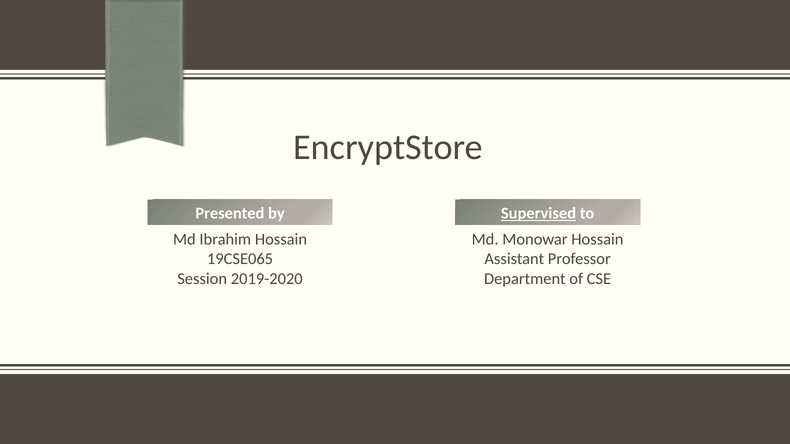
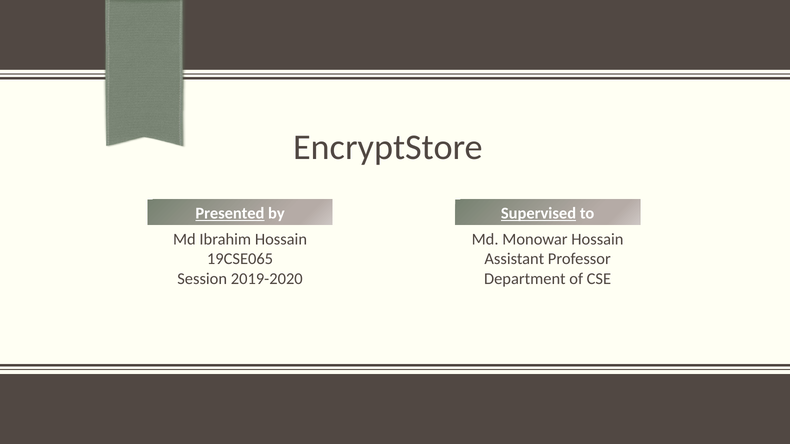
Presented underline: none -> present (230, 213)
